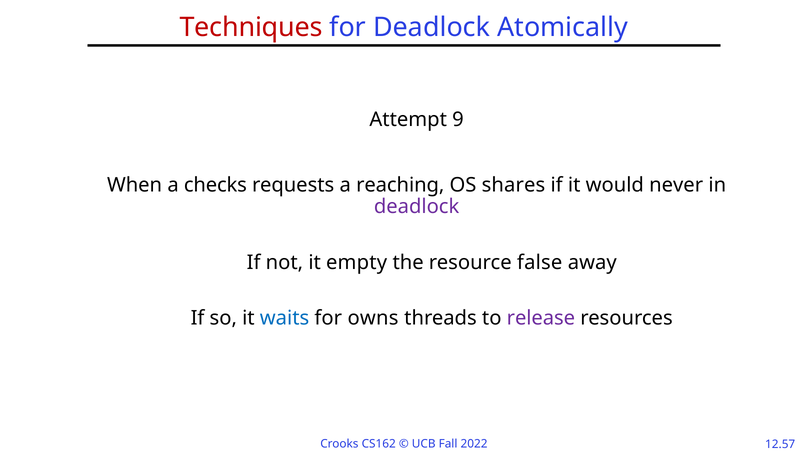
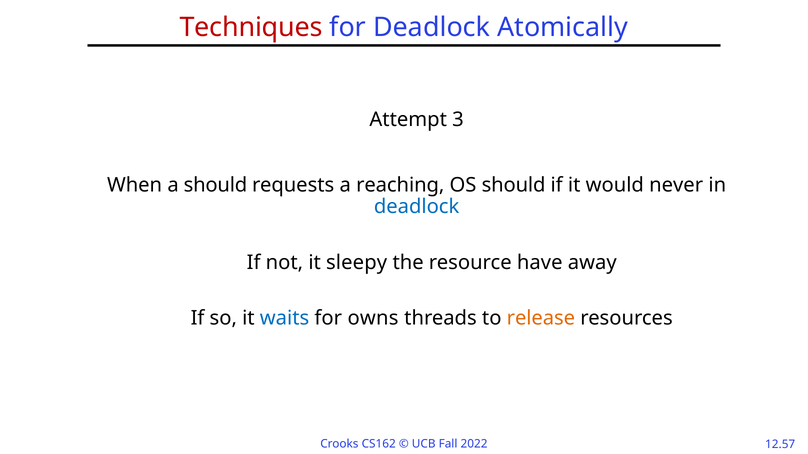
9: 9 -> 3 (458, 120)
a checks: checks -> should (215, 185)
OS shares: shares -> should (514, 185)
deadlock colour: purple -> blue (417, 207)
empty: empty -> sleepy (357, 263)
false: false -> have (540, 263)
release colour: purple -> orange (541, 318)
